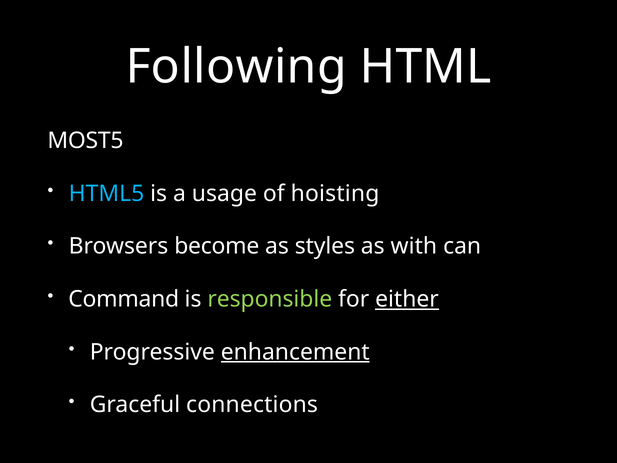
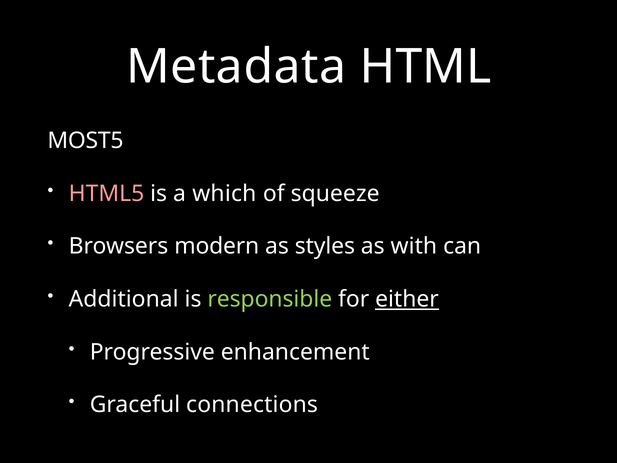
Following: Following -> Metadata (236, 67)
HTML5 colour: light blue -> pink (106, 193)
usage: usage -> which (224, 193)
hoisting: hoisting -> squeeze (335, 193)
become: become -> modern (217, 246)
Command: Command -> Additional (124, 299)
enhancement underline: present -> none (295, 352)
